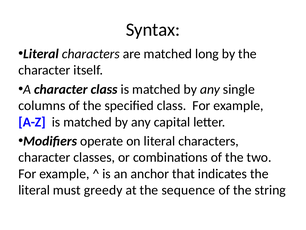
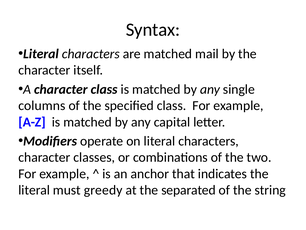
long: long -> mail (207, 54)
sequence: sequence -> separated (189, 190)
